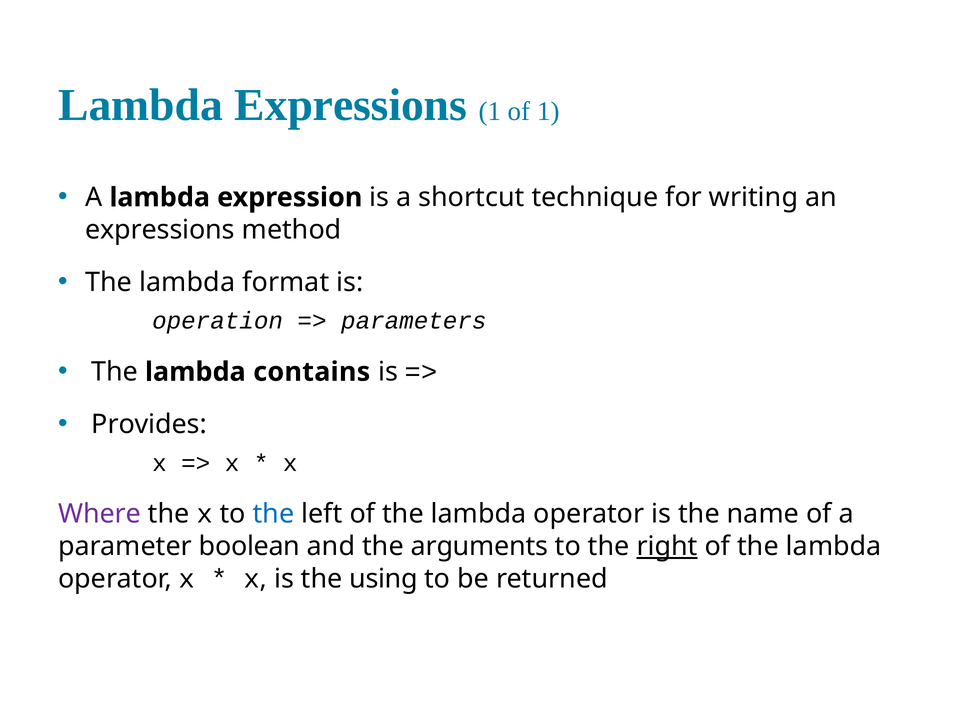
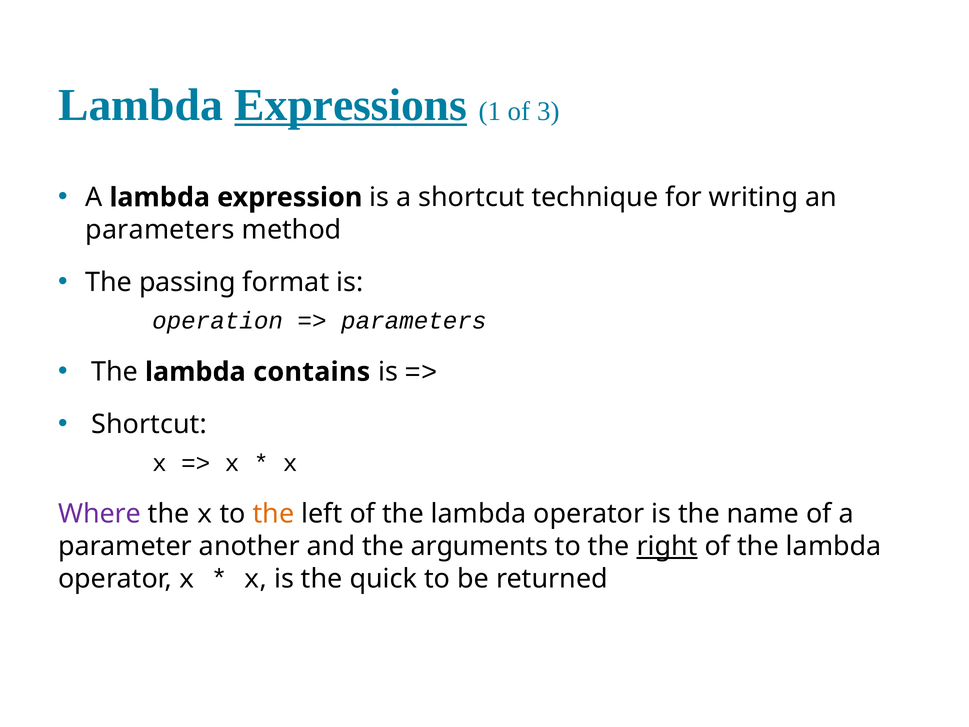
Expressions underline: none -> present (351, 105)
of 1: 1 -> 3 (548, 111)
expressions: expressions -> parameters (160, 230)
lambda: lambda -> passing (187, 282)
Provides: Provides -> Shortcut (149, 424)
the colour: blue -> orange (274, 514)
boolean: boolean -> another (249, 546)
using: using -> quick (383, 579)
